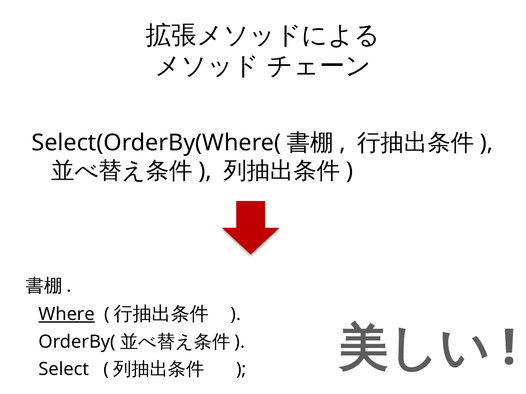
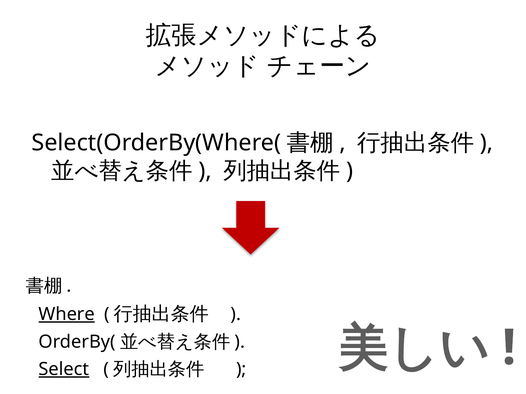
Select underline: none -> present (64, 370)
